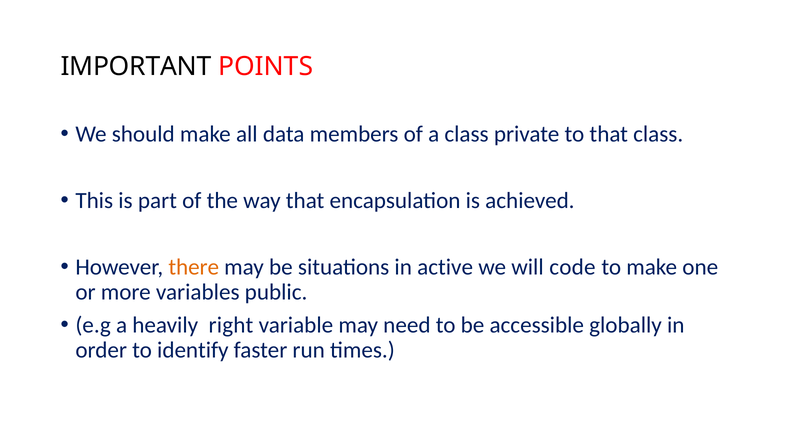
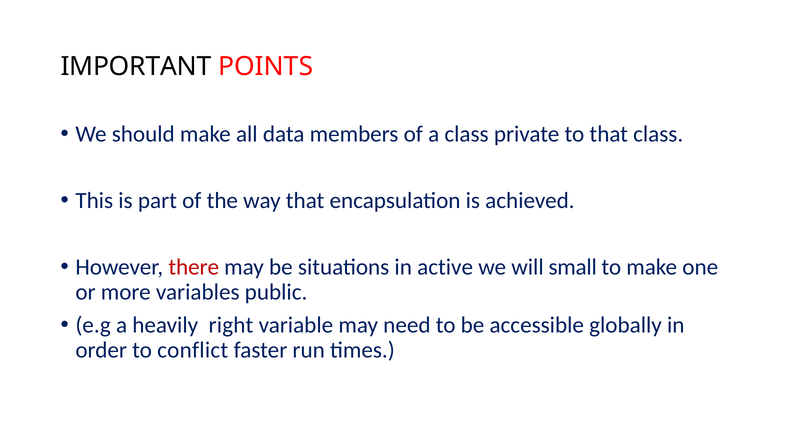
there colour: orange -> red (194, 267)
code: code -> small (573, 267)
identify: identify -> conflict (193, 351)
